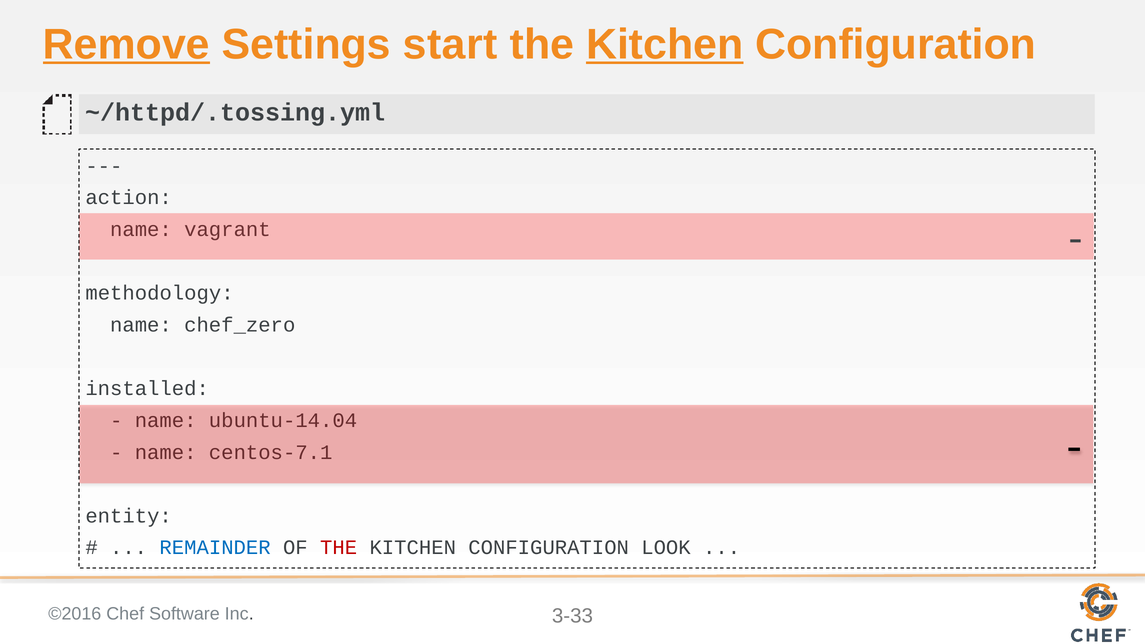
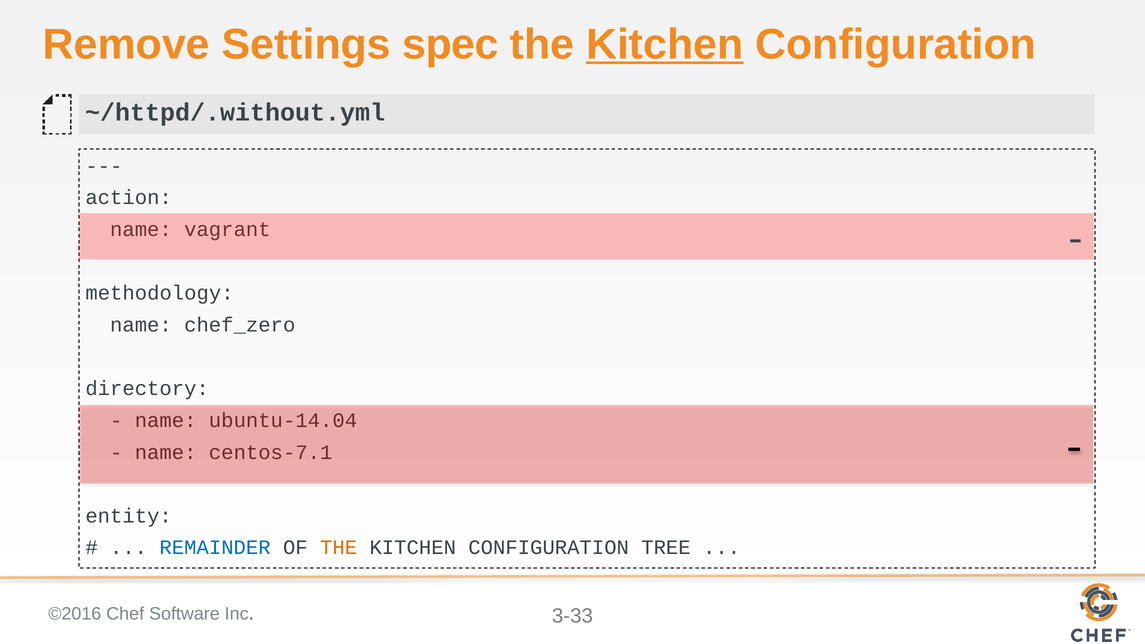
Remove underline: present -> none (126, 44)
start: start -> spec (451, 44)
~/httpd/.tossing.yml: ~/httpd/.tossing.yml -> ~/httpd/.without.yml (235, 113)
installed: installed -> directory (147, 389)
THE colour: red -> orange (339, 548)
LOOK: LOOK -> TREE (666, 548)
